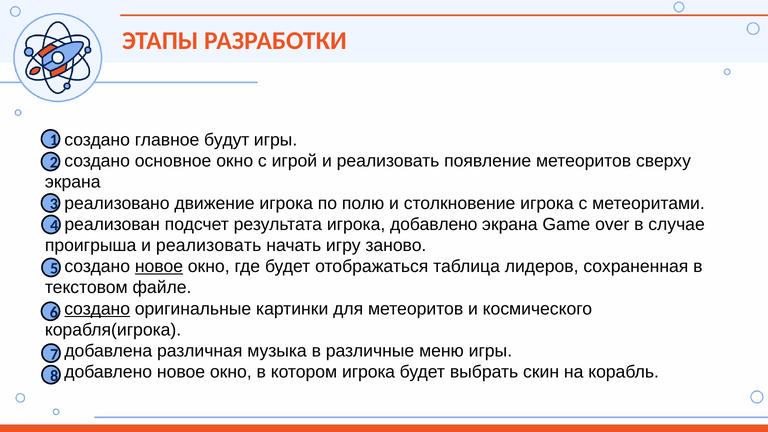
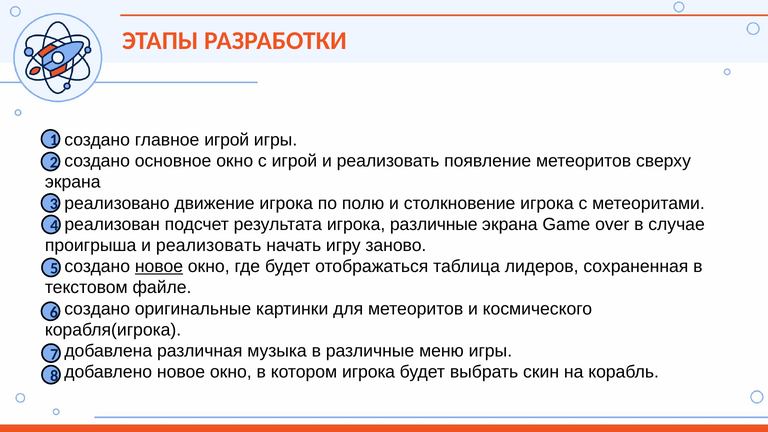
главное будут: будут -> игрой (227, 140)
игрока добавлено: добавлено -> различные (434, 224)
создано underline: present -> none (97, 309)
